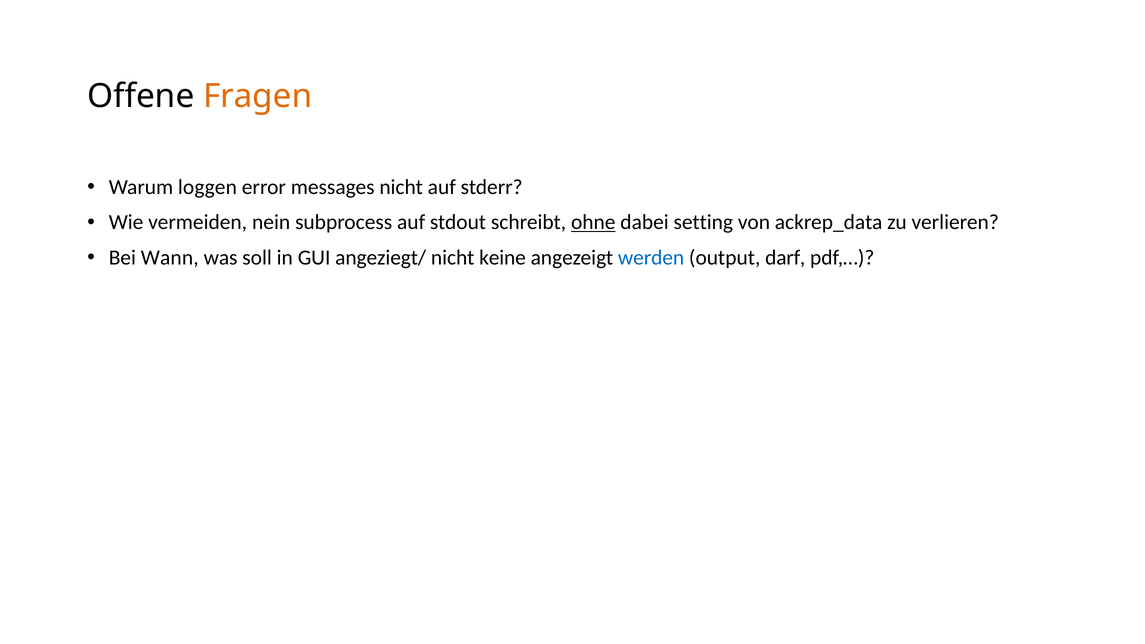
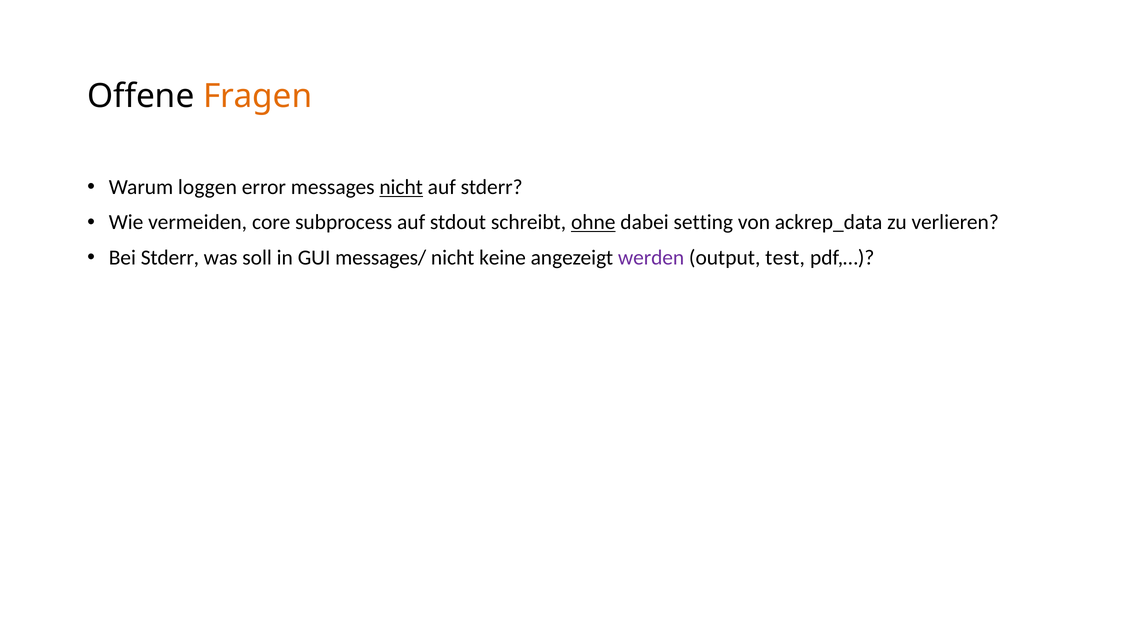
nicht underline: none -> present (401, 187)
nein: nein -> core (271, 222)
Bei Wann: Wann -> Stderr (170, 257)
angeziegt/: angeziegt/ -> messages/ (381, 257)
werden colour: blue -> purple (651, 257)
darf: darf -> test (785, 257)
